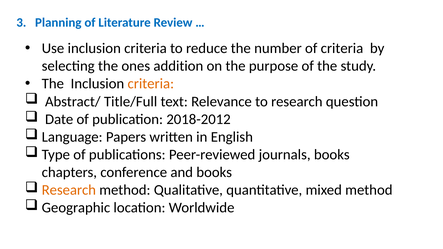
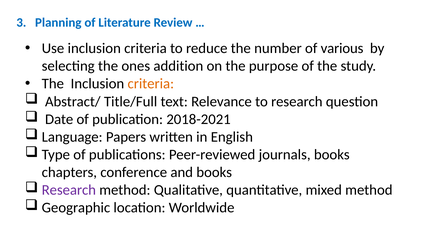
of criteria: criteria -> various (342, 48)
2018-2012: 2018-2012 -> 2018-2021 (199, 119)
Research colour: orange -> purple (69, 190)
